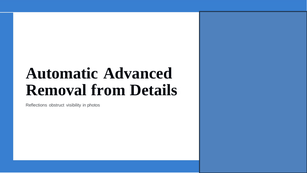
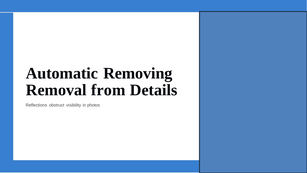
Advanced: Advanced -> Removing (138, 73)
